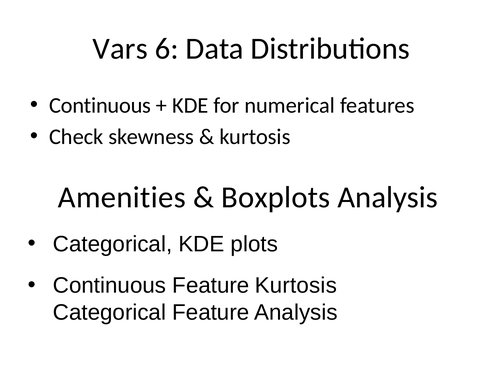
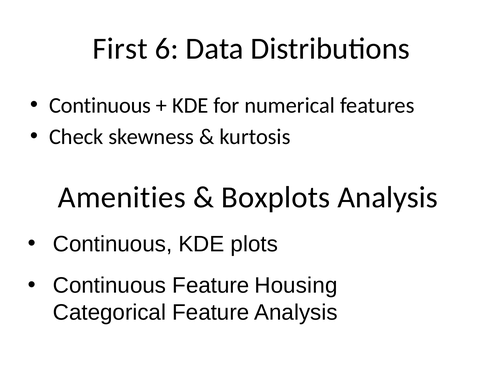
Vars: Vars -> First (120, 49)
Categorical: Categorical -> Continuous (113, 244)
Feature Kurtosis: Kurtosis -> Housing (296, 286)
